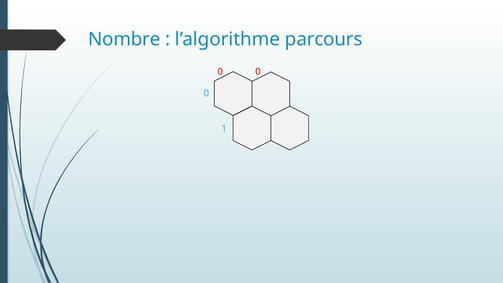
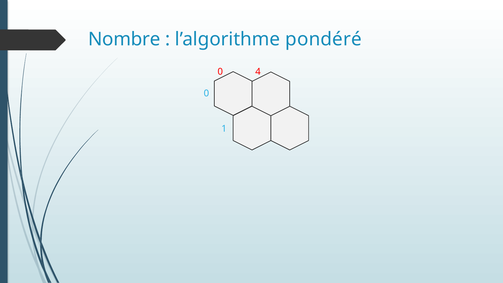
parcours: parcours -> pondéré (324, 39)
0: 0 -> 4 (258, 72)
